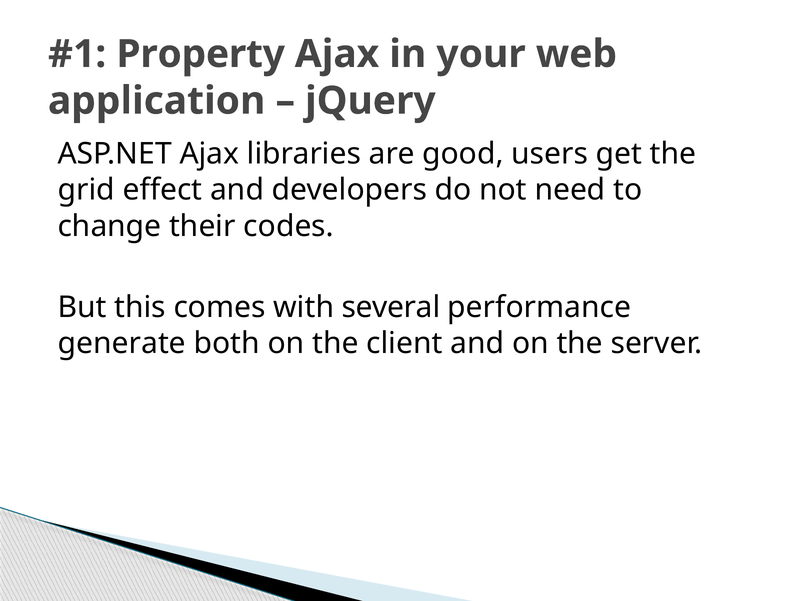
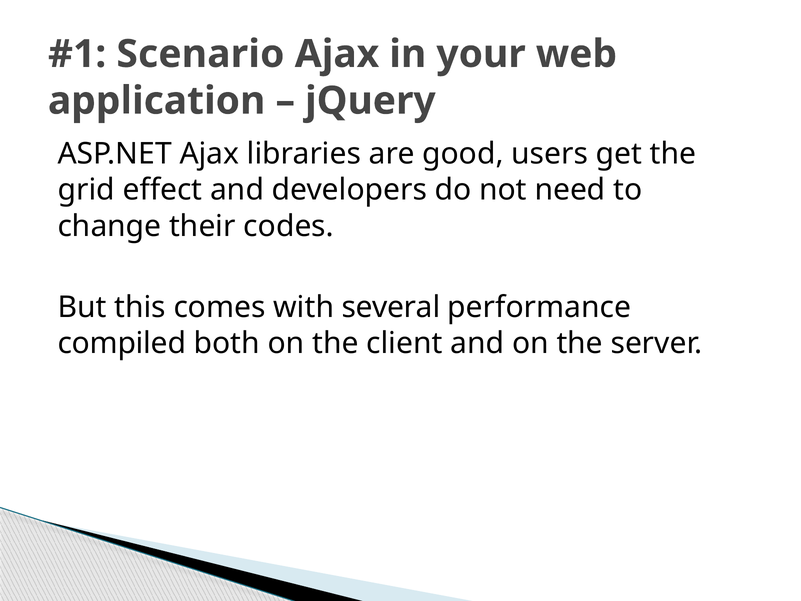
Property: Property -> Scenario (200, 54)
generate: generate -> compiled (122, 343)
